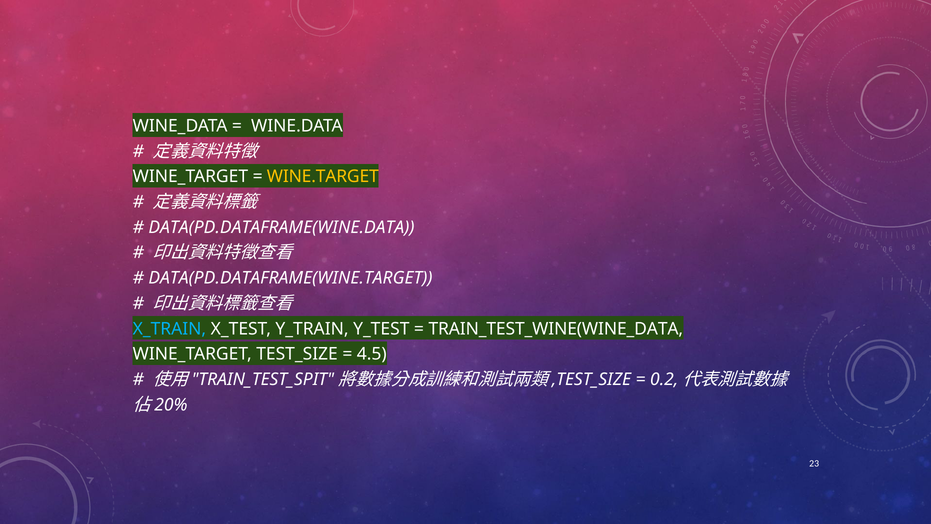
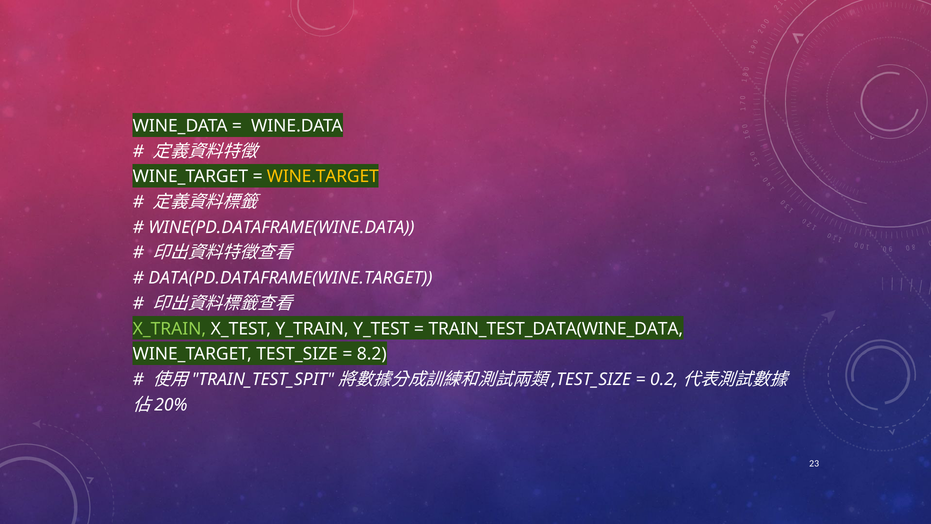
DATA(PD.DATAFRAME(WINE.DATA: DATA(PD.DATAFRAME(WINE.DATA -> WINE(PD.DATAFRAME(WINE.DATA (281, 227)
X_TRAIN colour: light blue -> light green (169, 329)
TRAIN_TEST_WINE(WINE_DATA: TRAIN_TEST_WINE(WINE_DATA -> TRAIN_TEST_DATA(WINE_DATA (556, 329)
4.5: 4.5 -> 8.2 (372, 354)
